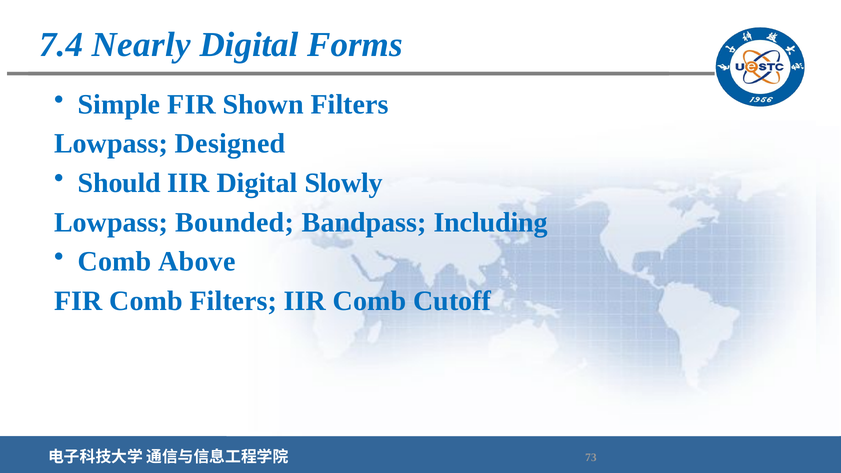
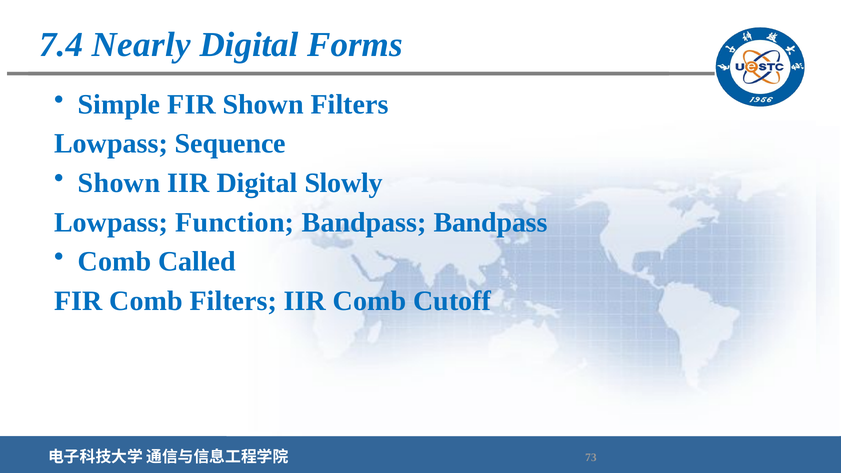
Designed: Designed -> Sequence (230, 144)
Should: Should -> Shown (119, 183)
Bounded: Bounded -> Function (235, 222)
Bandpass Including: Including -> Bandpass (491, 222)
Above: Above -> Called (197, 262)
